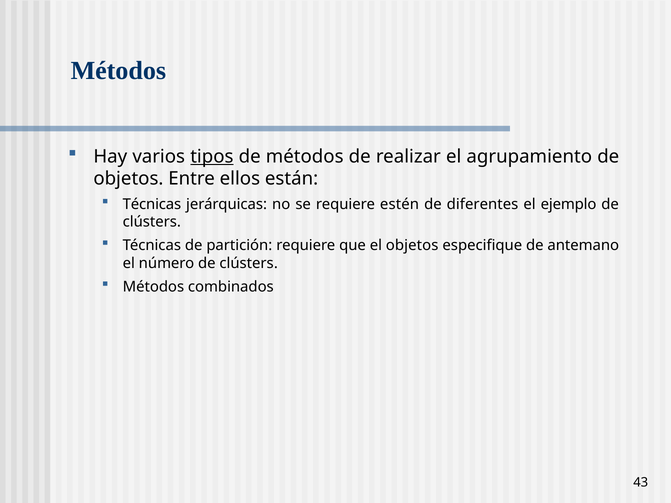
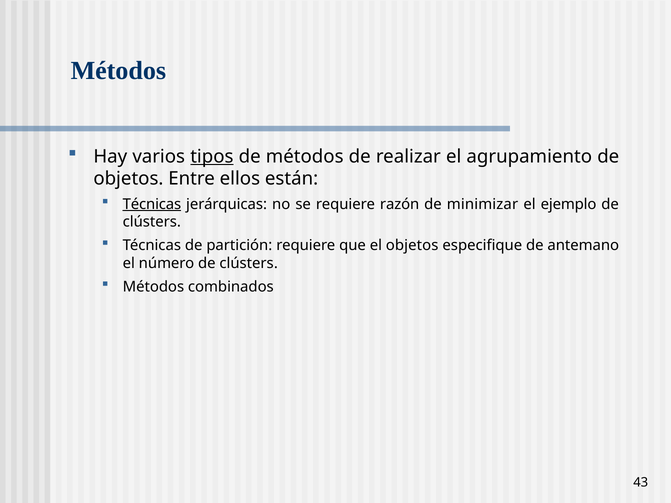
Técnicas underline: none -> present (152, 204)
estén: estén -> razón (400, 204)
diferentes: diferentes -> minimizar (483, 204)
